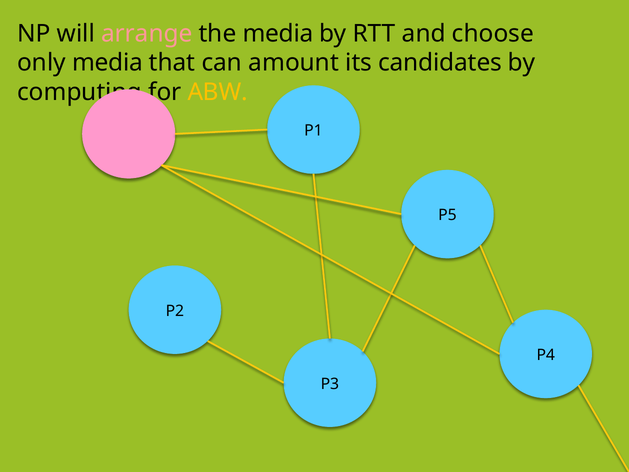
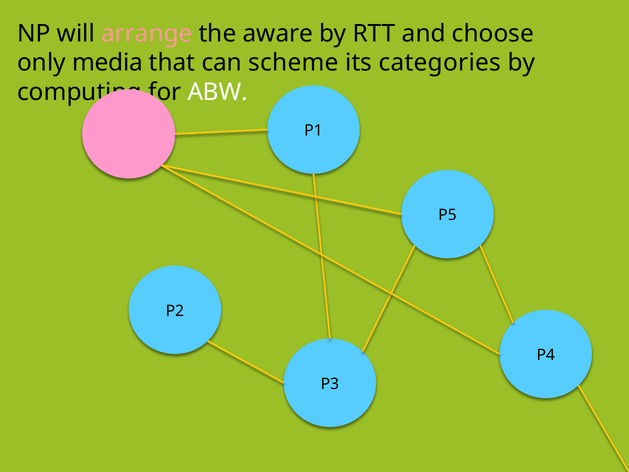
the media: media -> aware (278, 33)
amount: amount -> scheme (294, 63)
candidates: candidates -> categories (440, 63)
ABW colour: yellow -> white (218, 92)
